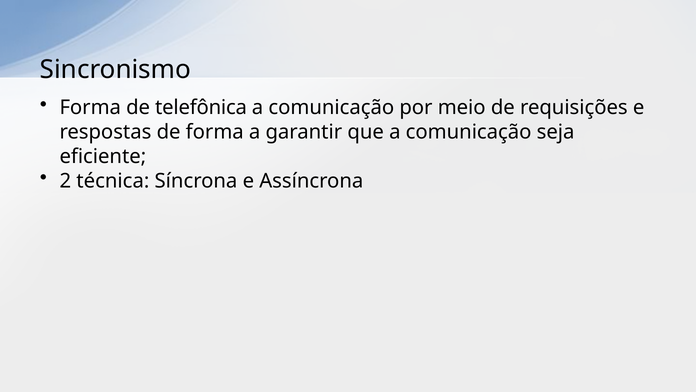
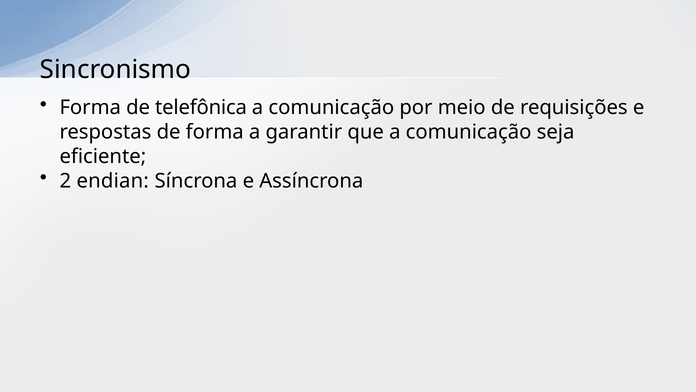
técnica: técnica -> endian (113, 181)
